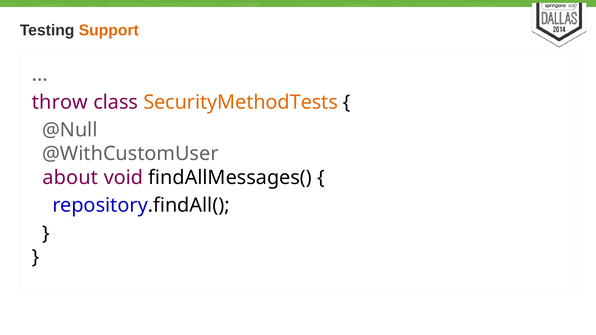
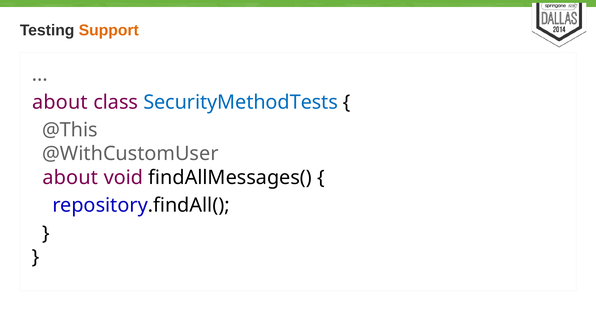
throw: throw -> about (60, 102)
SecurityMethodTests colour: orange -> blue (241, 102)
@Null: @Null -> @This (70, 130)
